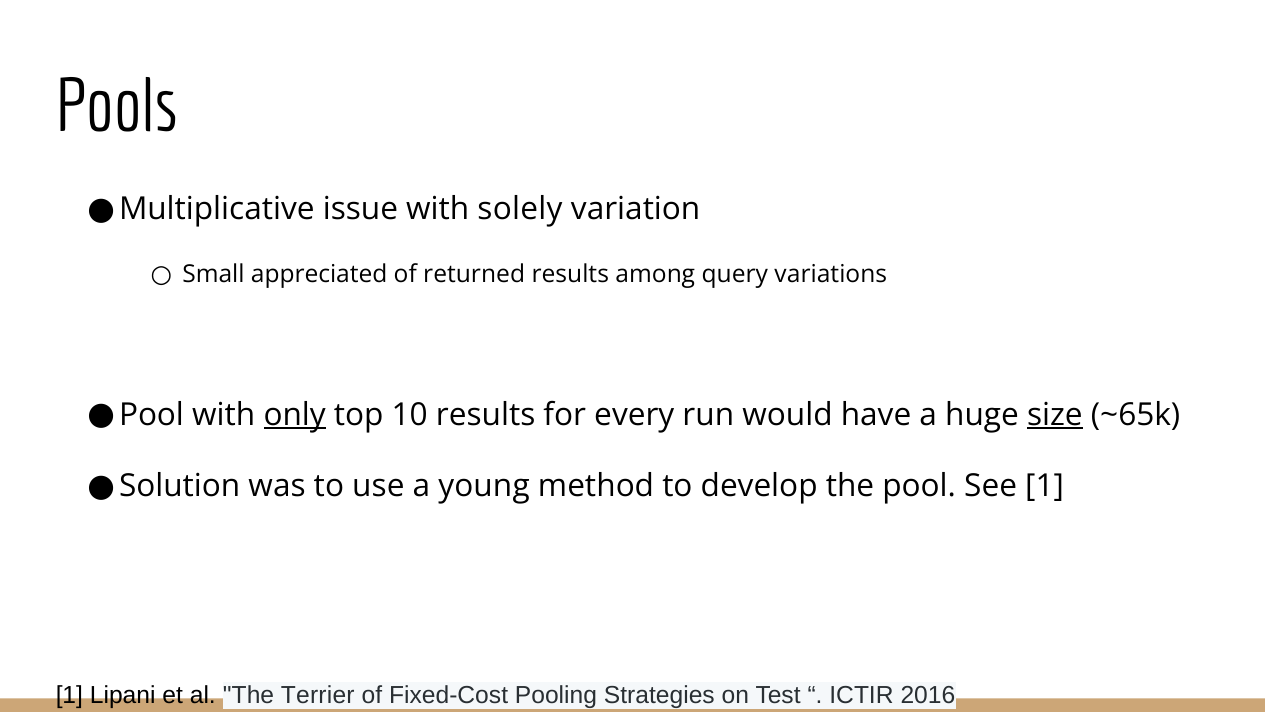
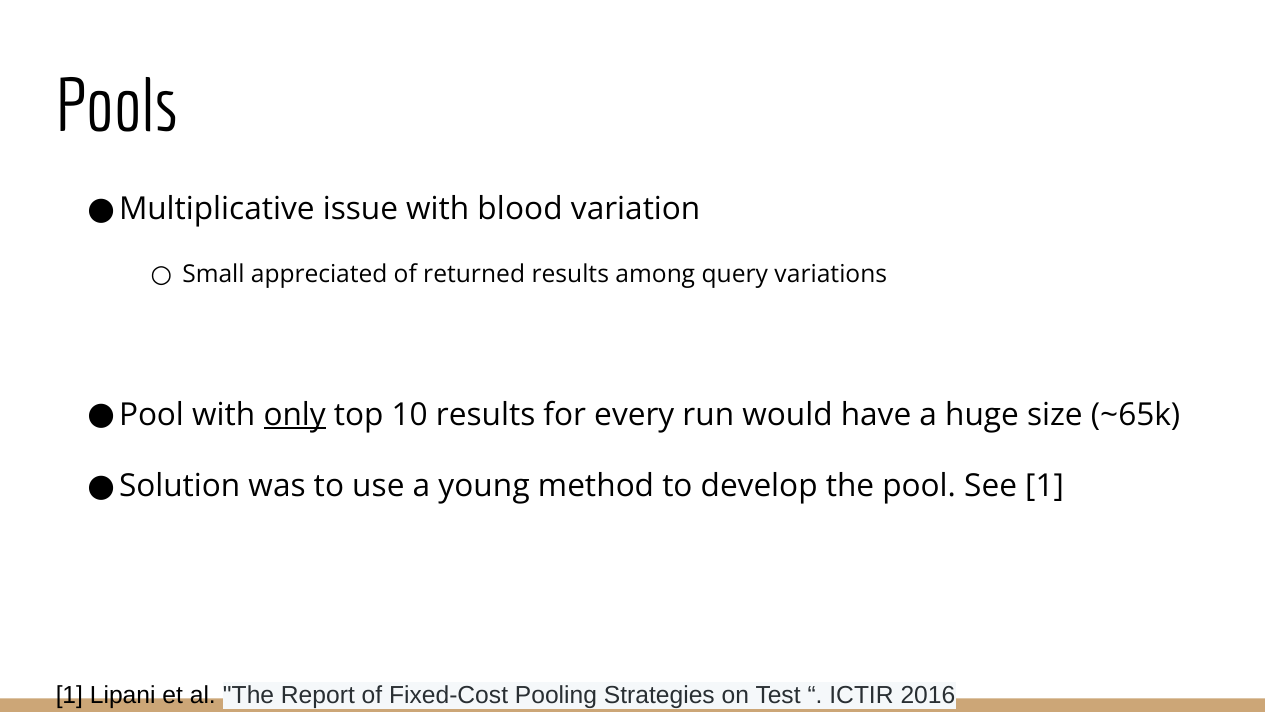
solely: solely -> blood (520, 209)
size underline: present -> none (1055, 414)
Terrier: Terrier -> Report (318, 695)
